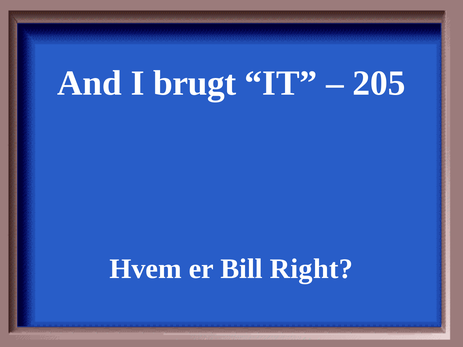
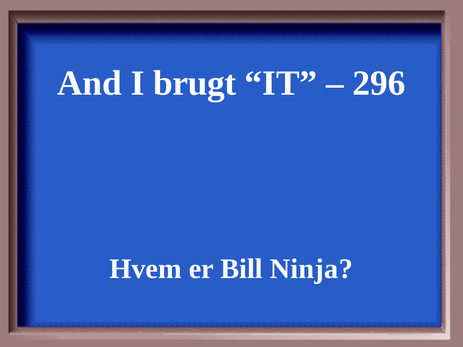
205: 205 -> 296 (379, 83)
Right: Right -> Ninja (311, 269)
